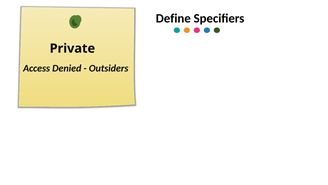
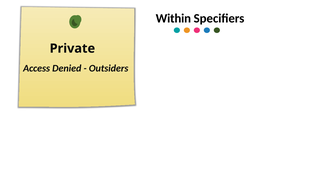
Define: Define -> Within (173, 18)
